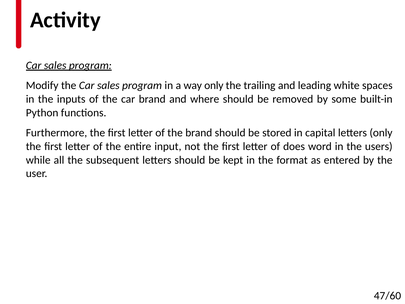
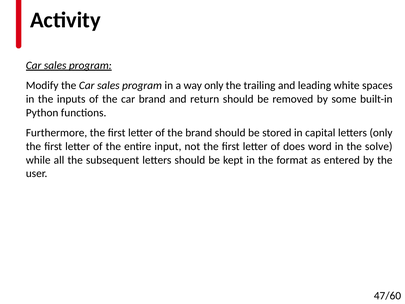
where: where -> return (205, 99)
users: users -> solve (379, 146)
